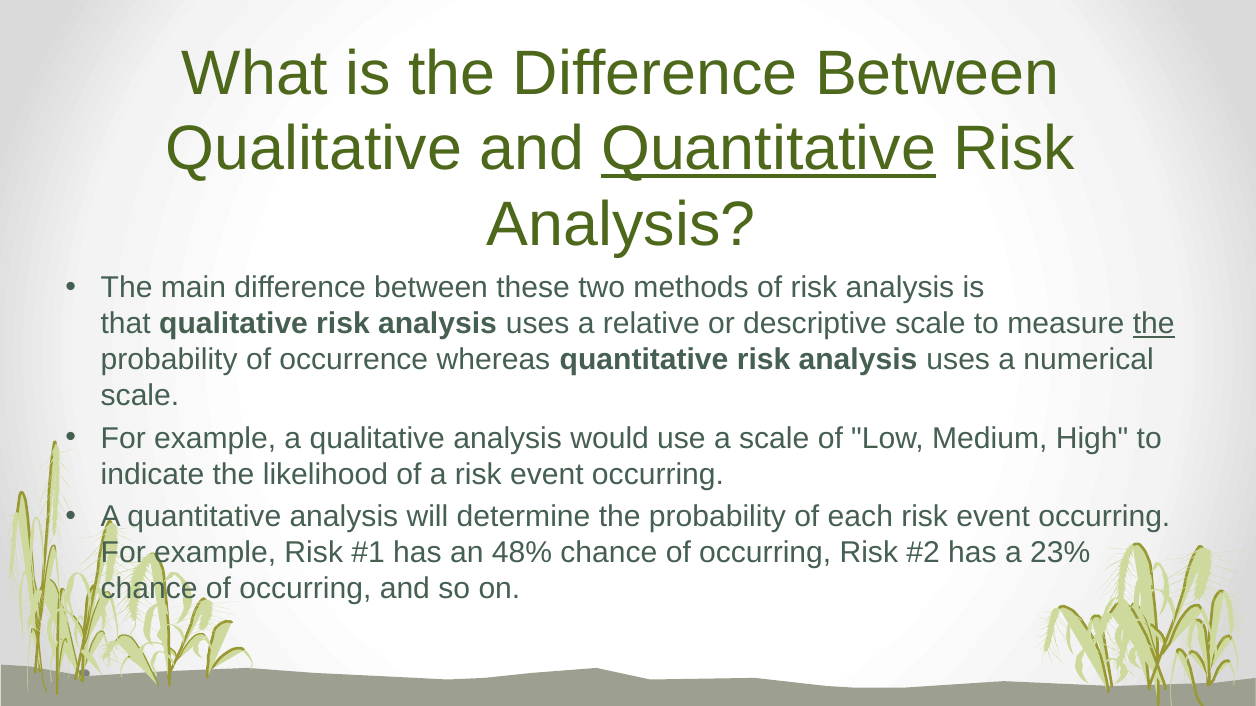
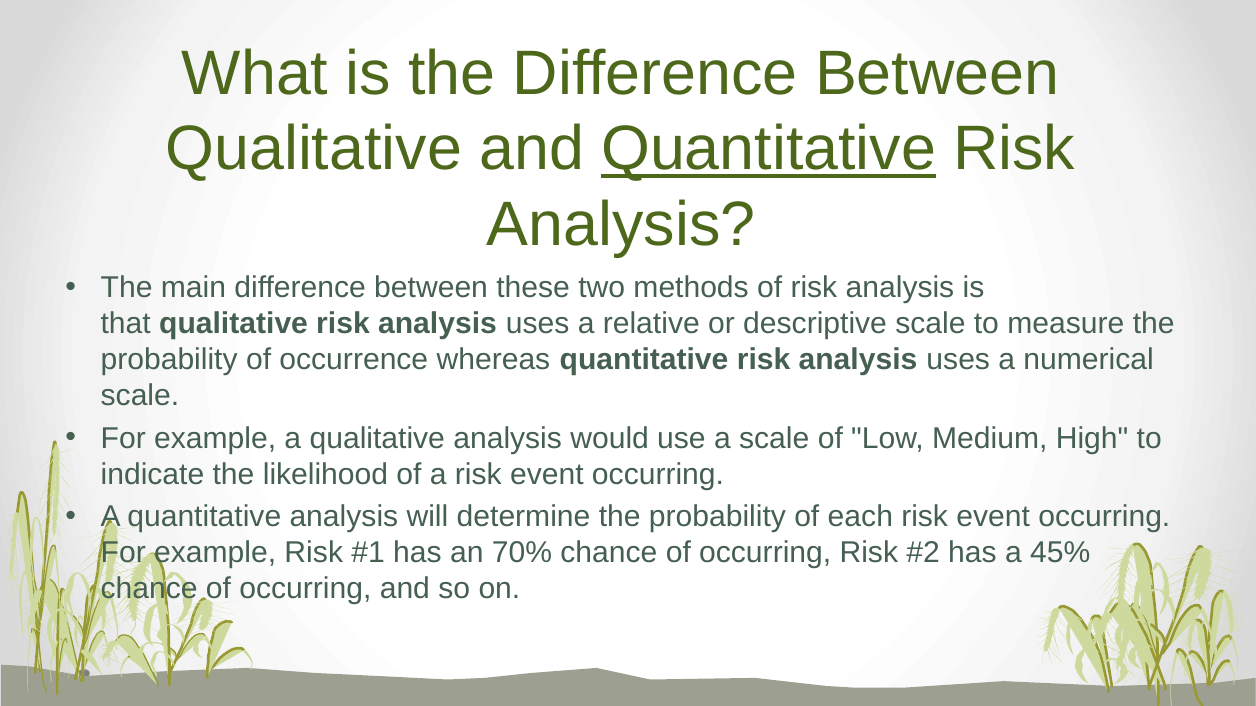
the underline: present -> none (1154, 324)
48%: 48% -> 70% (522, 553)
23%: 23% -> 45% (1060, 553)
